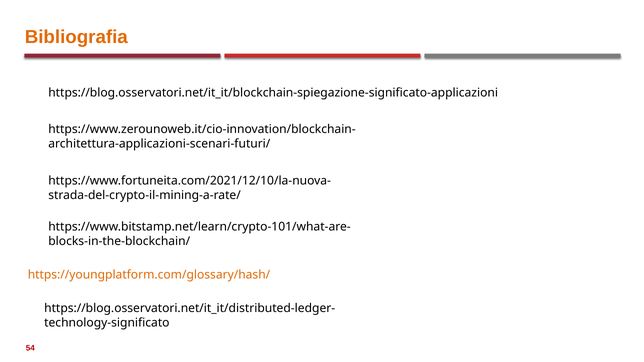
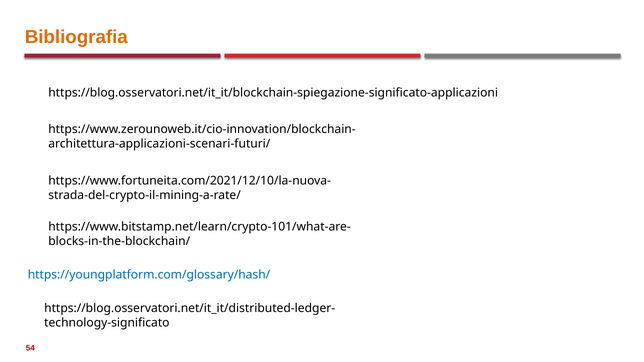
https://youngplatform.com/glossary/hash/ colour: orange -> blue (149, 275)
